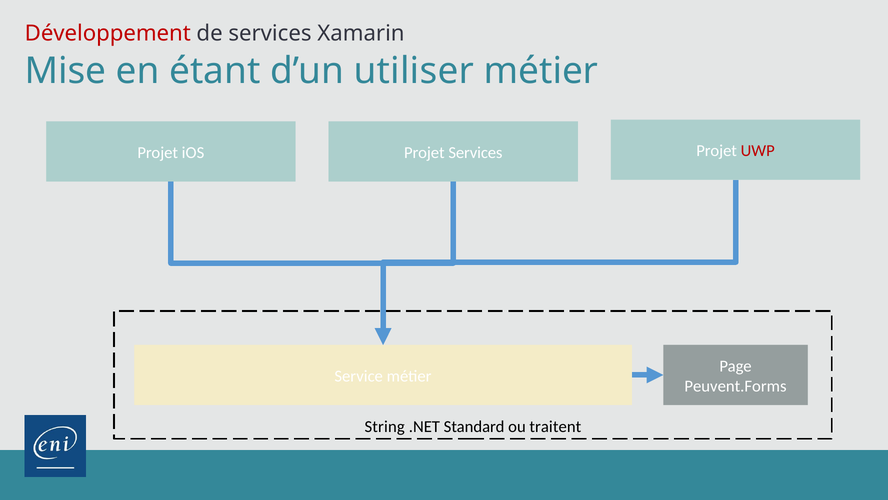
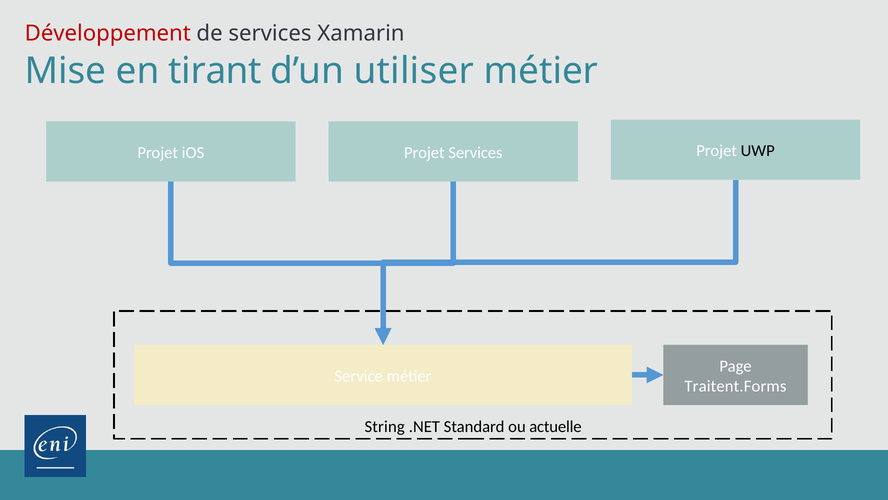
étant: étant -> tirant (215, 71)
UWP colour: red -> black (758, 151)
Peuvent.Forms: Peuvent.Forms -> Traitent.Forms (735, 386)
traitent: traitent -> actuelle (555, 426)
